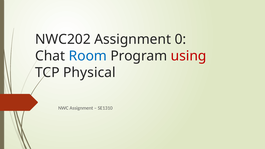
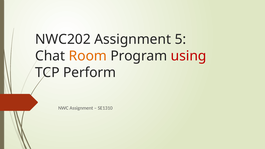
0: 0 -> 5 (180, 39)
Room colour: blue -> orange (88, 56)
Physical: Physical -> Perform (90, 73)
